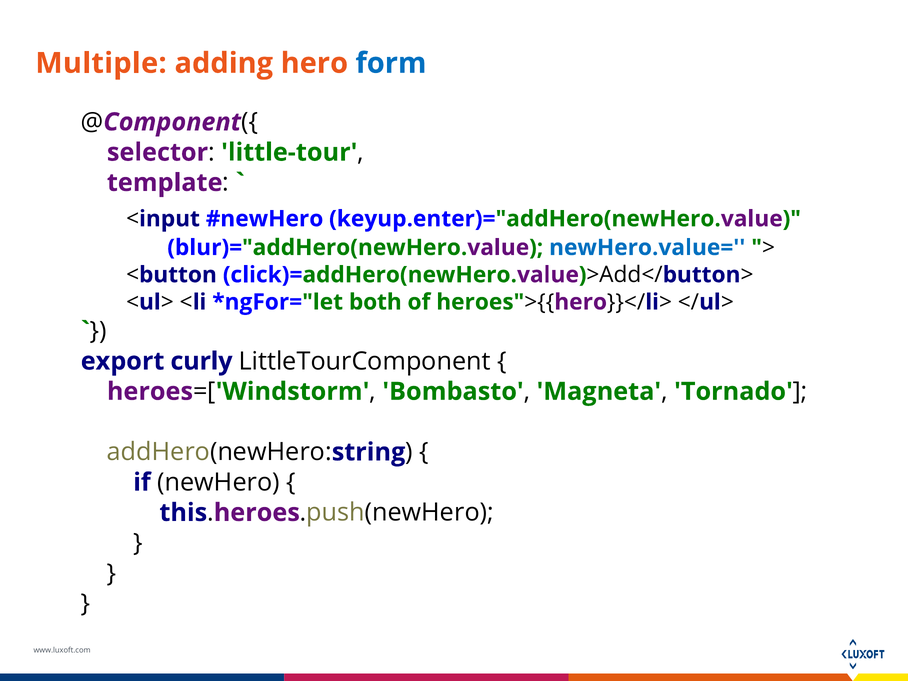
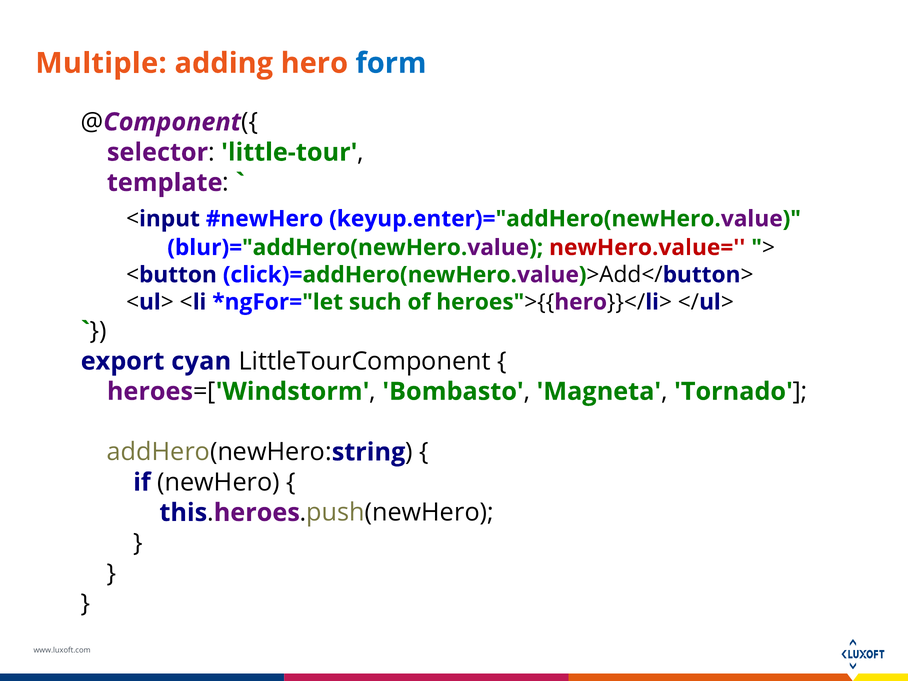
newHero.value= colour: blue -> red (647, 248)
both: both -> such (375, 302)
curly: curly -> cyan (201, 361)
